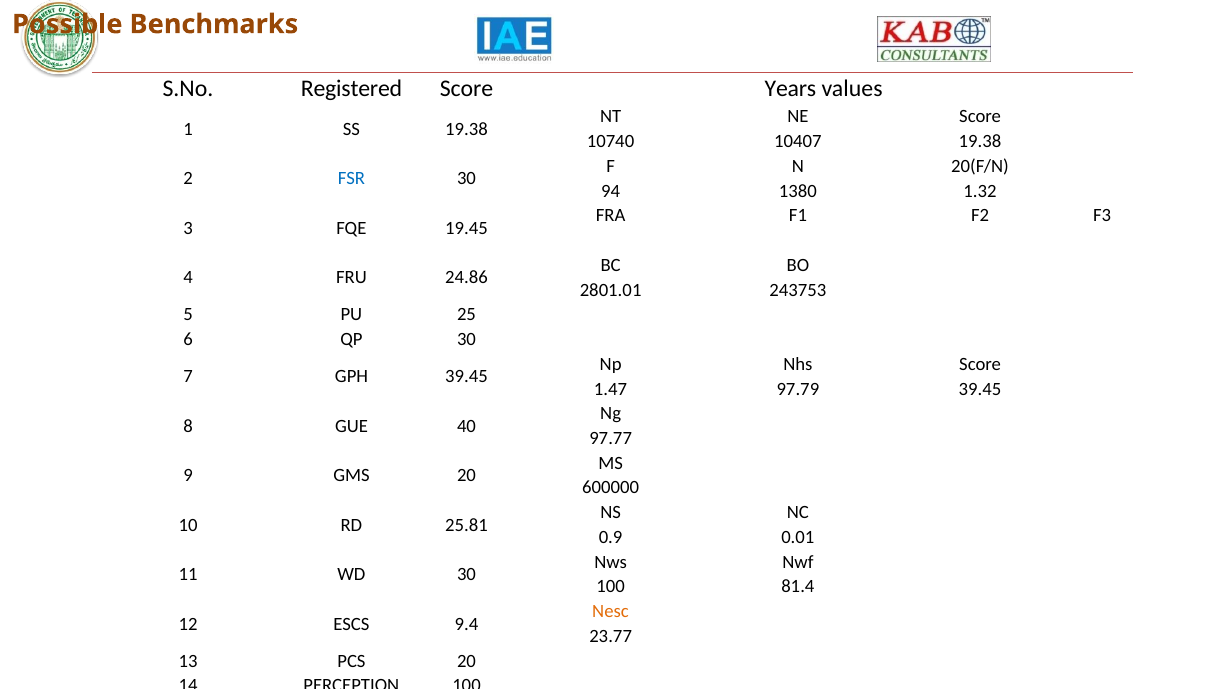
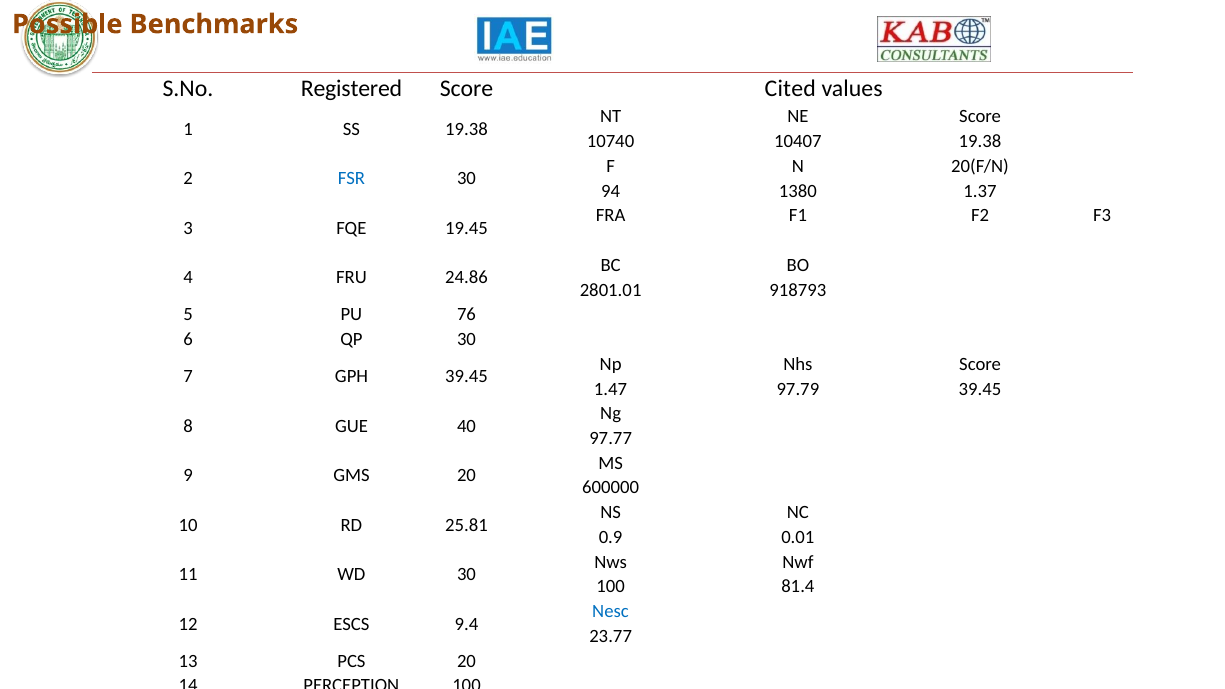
Years: Years -> Cited (790, 89)
1.32: 1.32 -> 1.37 (980, 191)
243753: 243753 -> 918793 (798, 290)
25: 25 -> 76 (466, 315)
Nesc colour: orange -> blue (611, 612)
